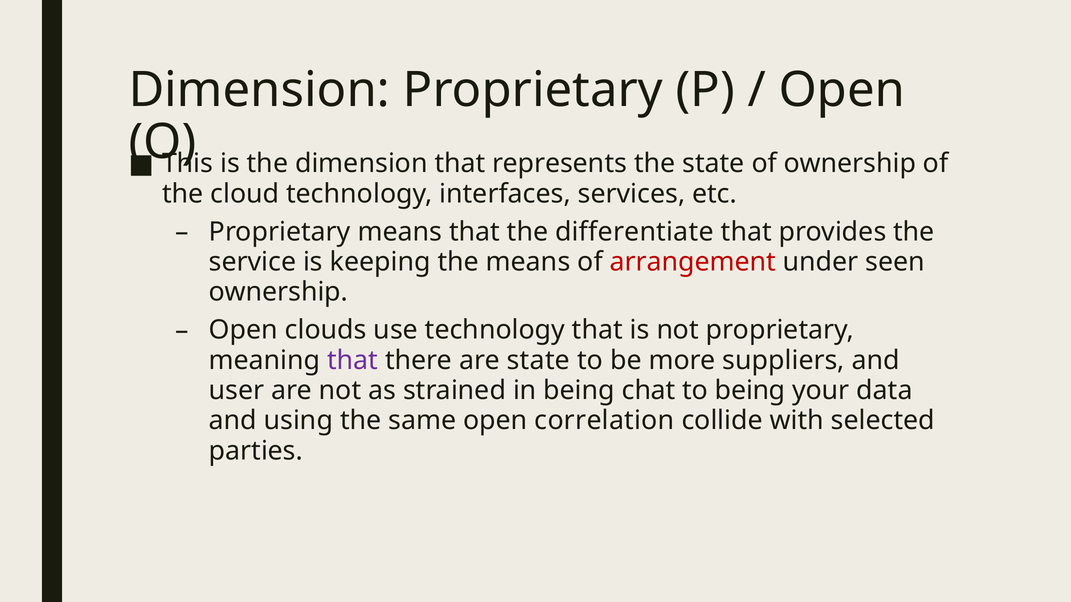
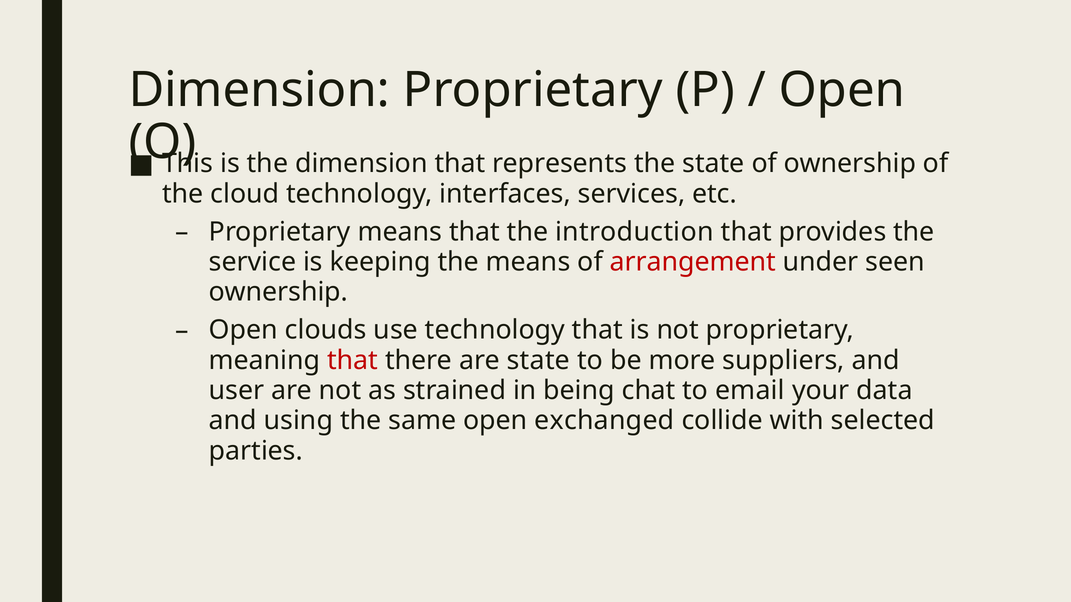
differentiate: differentiate -> introduction (634, 232)
that colour: purple -> red (353, 360)
to being: being -> email (750, 391)
correlation: correlation -> exchanged (604, 421)
